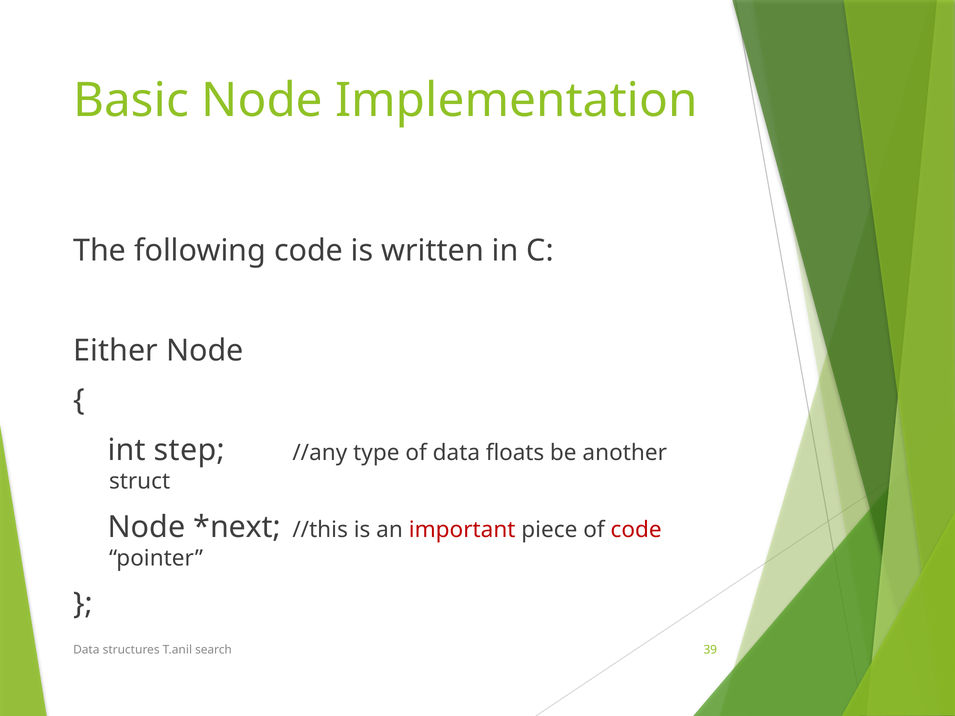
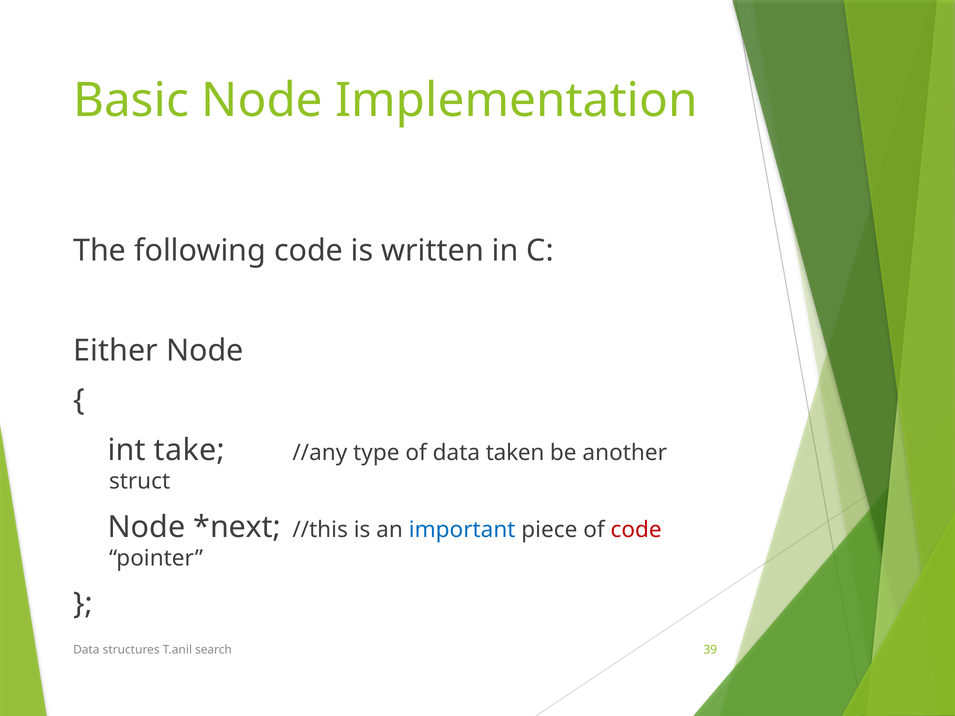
step: step -> take (189, 450)
floats: floats -> taken (515, 453)
important colour: red -> blue (462, 530)
